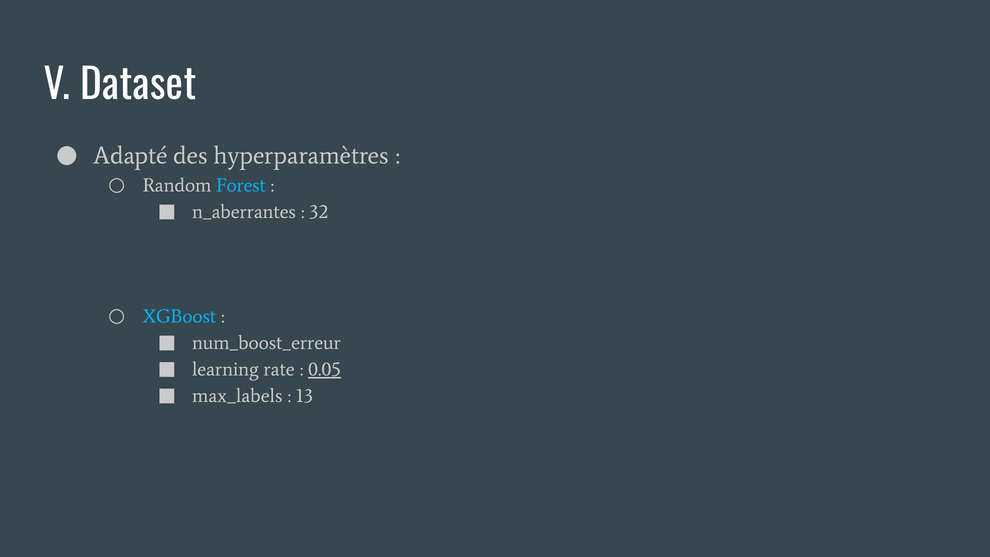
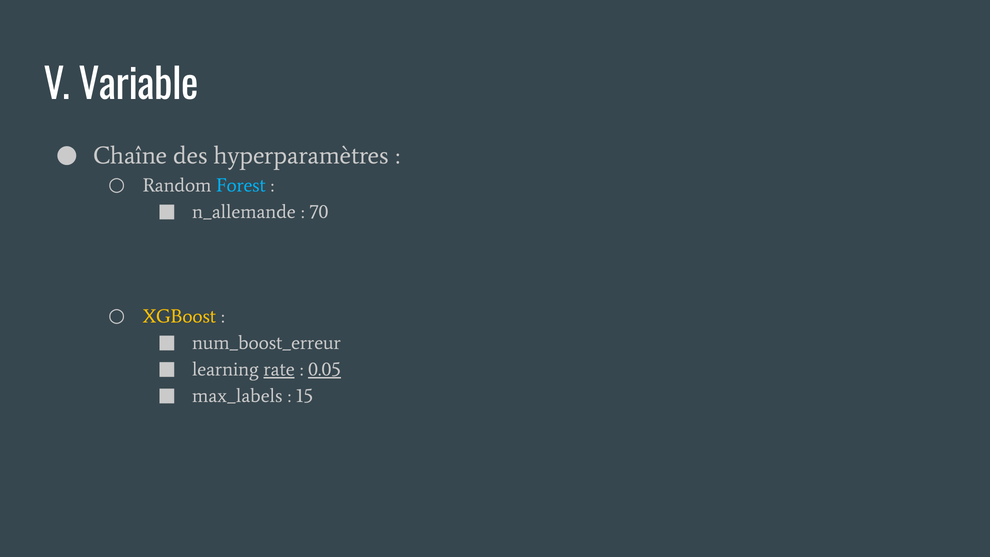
Dataset: Dataset -> Variable (139, 86)
Adapté: Adapté -> Chaîne (130, 156)
n_aberrantes: n_aberrantes -> n_allemande (244, 212)
32: 32 -> 70 (319, 212)
XGBoost colour: light blue -> yellow (179, 316)
rate underline: none -> present (279, 369)
13: 13 -> 15 (305, 396)
